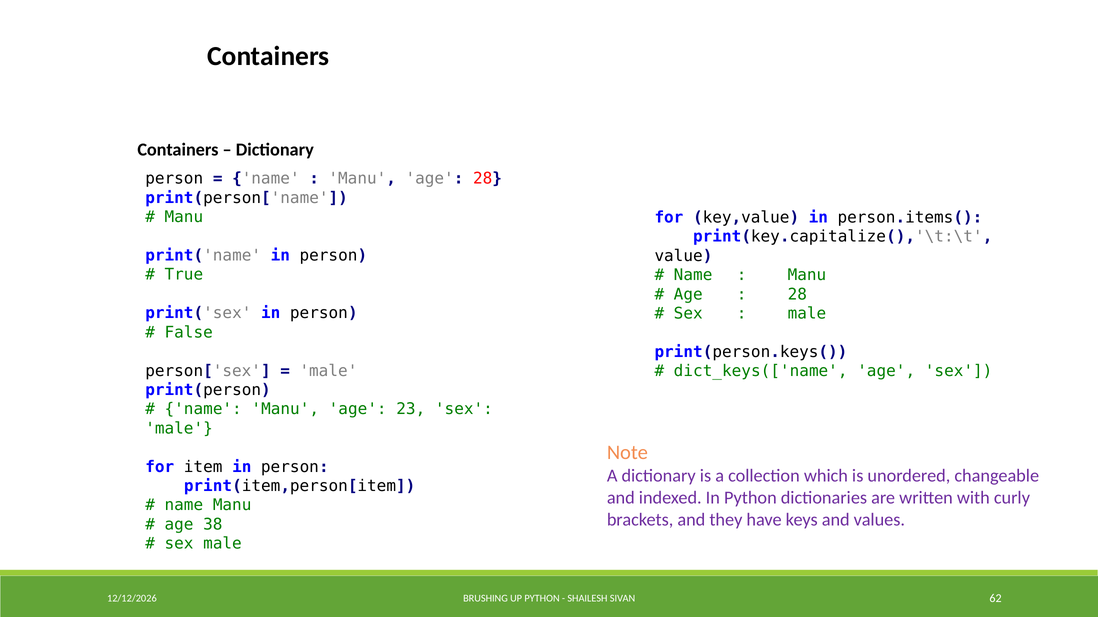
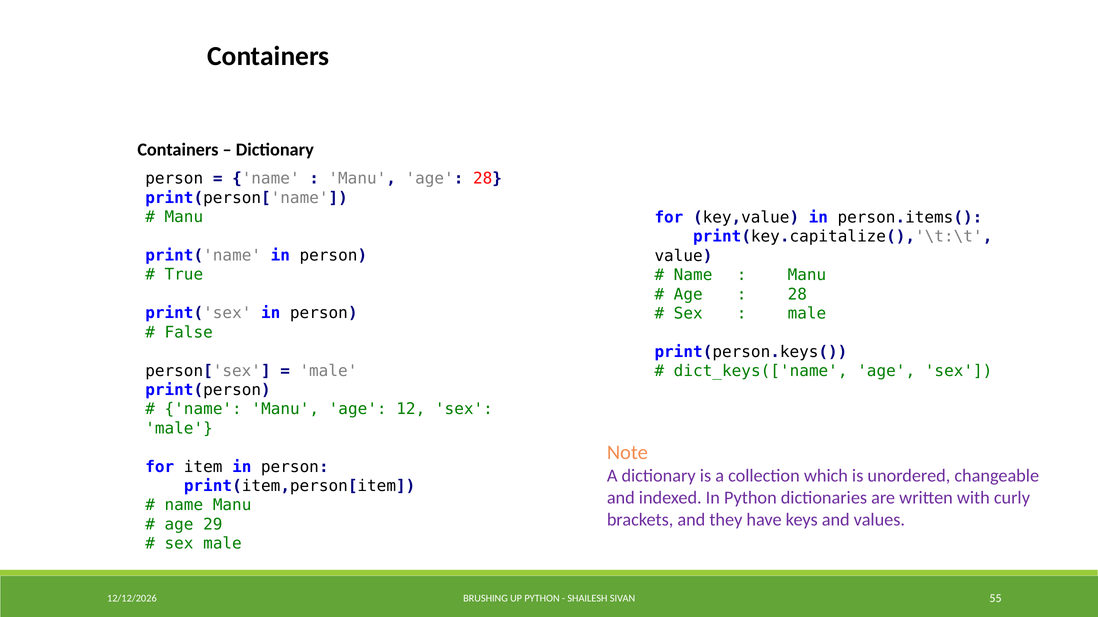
23: 23 -> 12 (411, 410)
38: 38 -> 29 (213, 525)
62: 62 -> 55 (996, 599)
